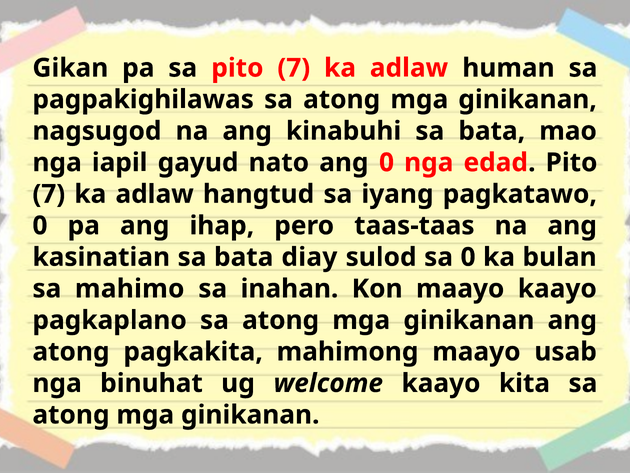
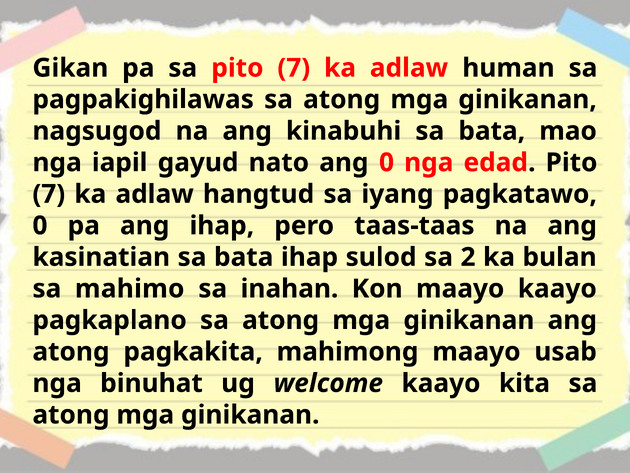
bata diay: diay -> ihap (310, 257)
sa 0: 0 -> 2 (468, 257)
